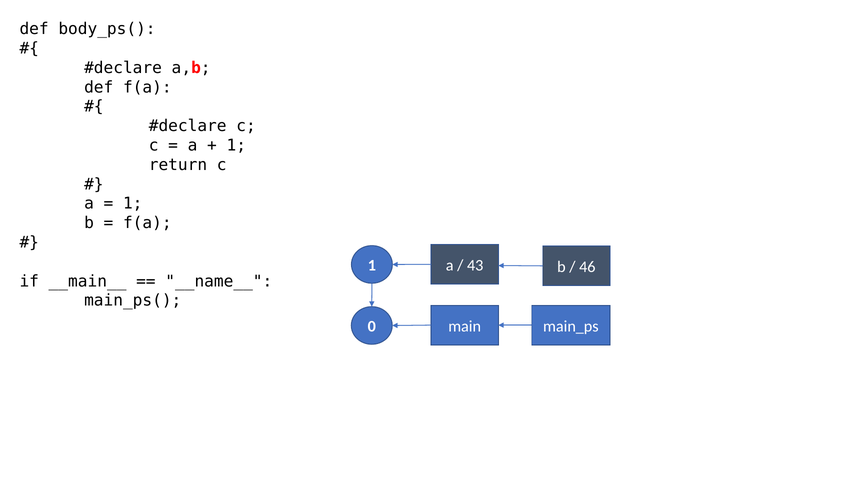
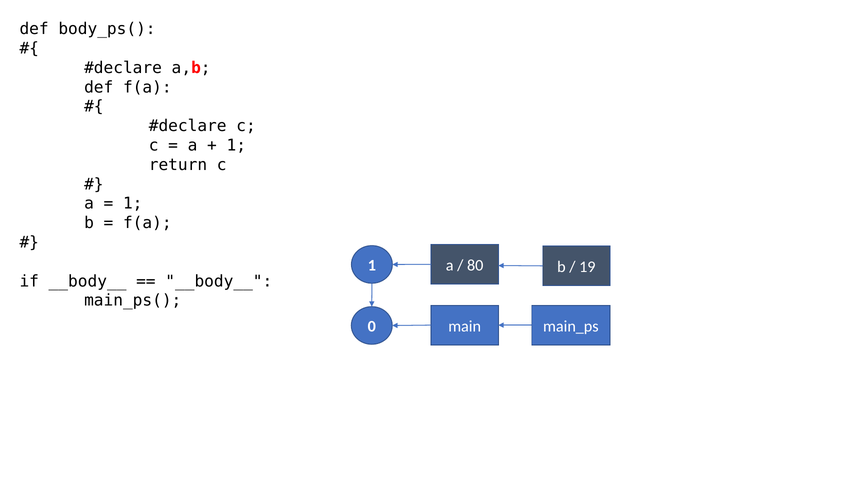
43: 43 -> 80 (475, 265)
46: 46 -> 19 (587, 267)
if __main__: __main__ -> __body__ (88, 281)
__name__: __name__ -> __body__ (219, 281)
